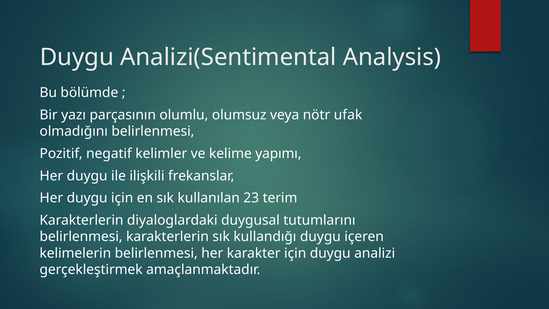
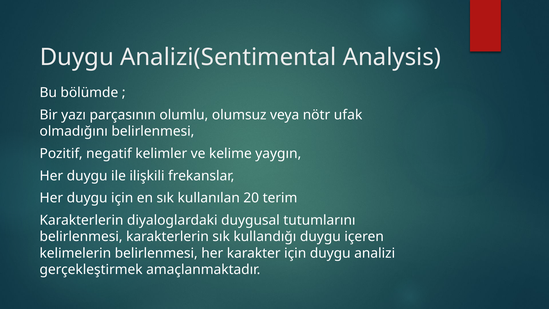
yapımı: yapımı -> yaygın (278, 154)
23: 23 -> 20 (251, 198)
